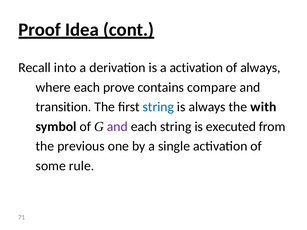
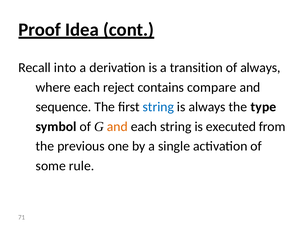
a activation: activation -> transition (196, 68)
prove: prove -> reject (119, 87)
transition: transition -> sequence (64, 107)
with: with -> type (263, 107)
and colour: purple -> orange (117, 127)
